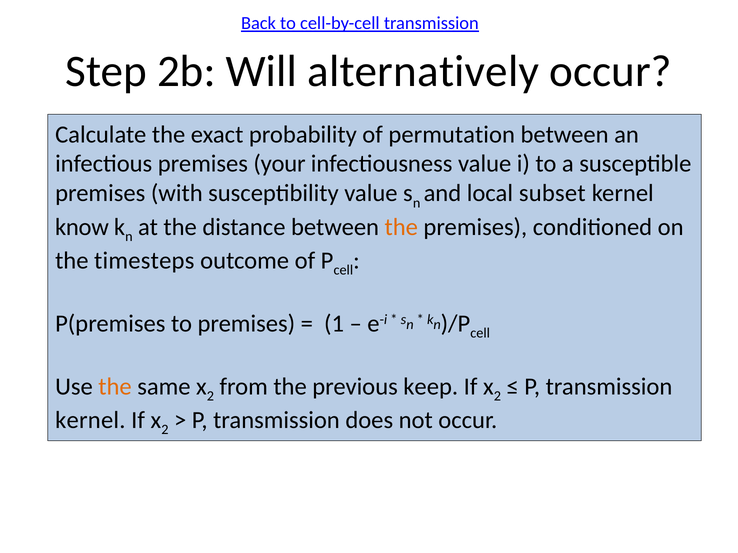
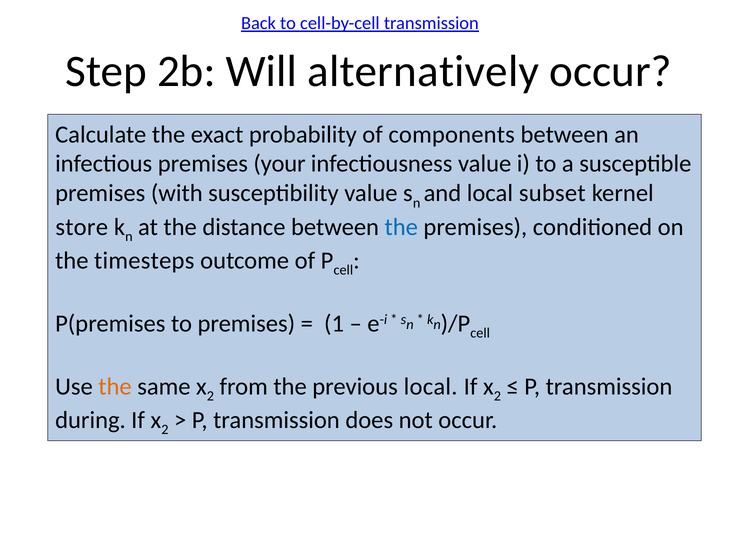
permutation: permutation -> components (452, 135)
know: know -> store (82, 227)
the colour: orange -> blue (401, 227)
previous keep: keep -> local (431, 387)
kernel: kernel -> during (90, 421)
